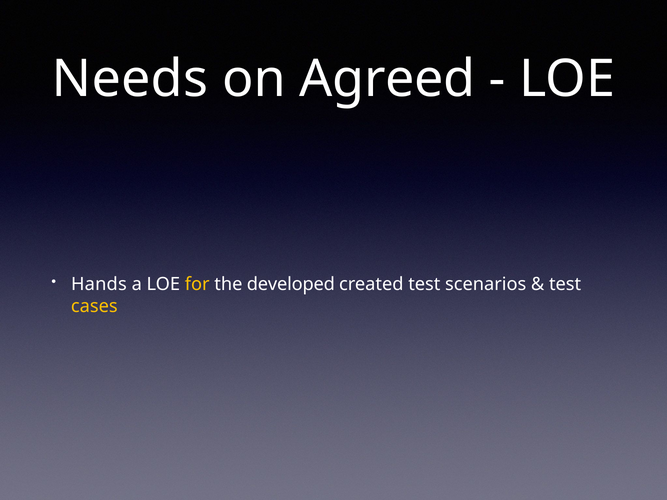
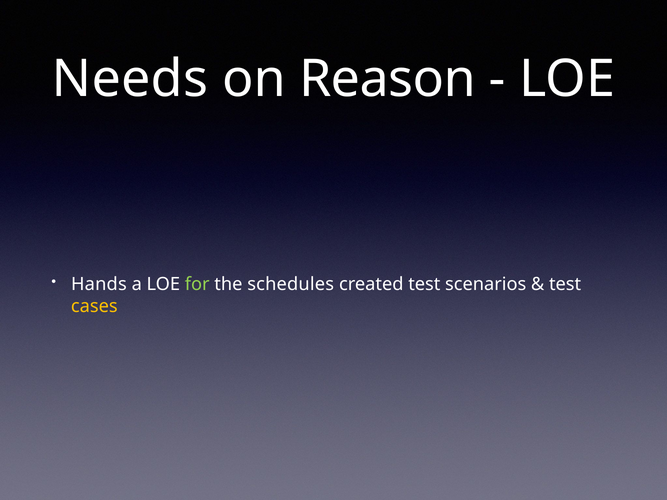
Agreed: Agreed -> Reason (388, 79)
for colour: yellow -> light green (197, 284)
developed: developed -> schedules (291, 284)
